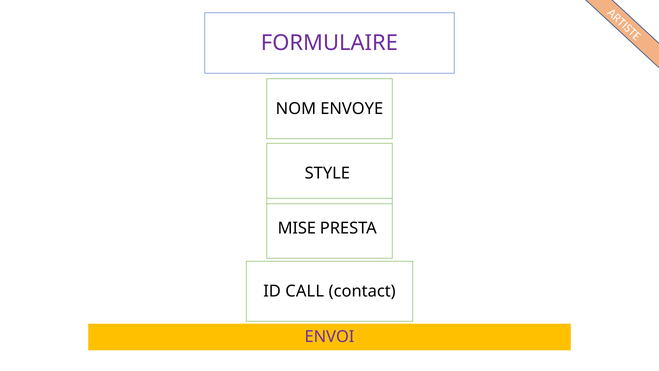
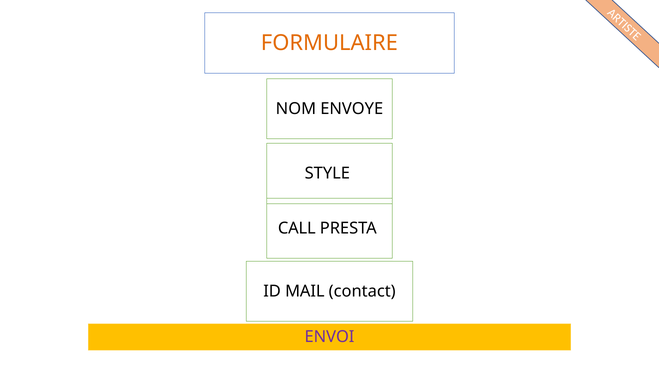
FORMULAIRE colour: purple -> orange (329, 43)
MISE: MISE -> CALL (297, 228)
CALL: CALL -> MAIL (305, 291)
